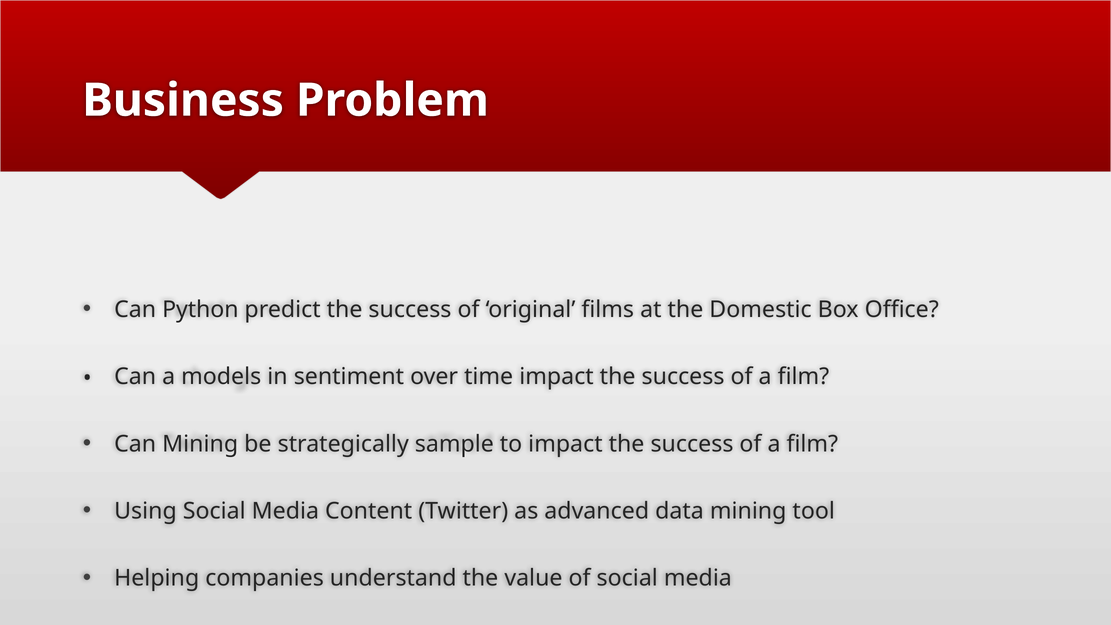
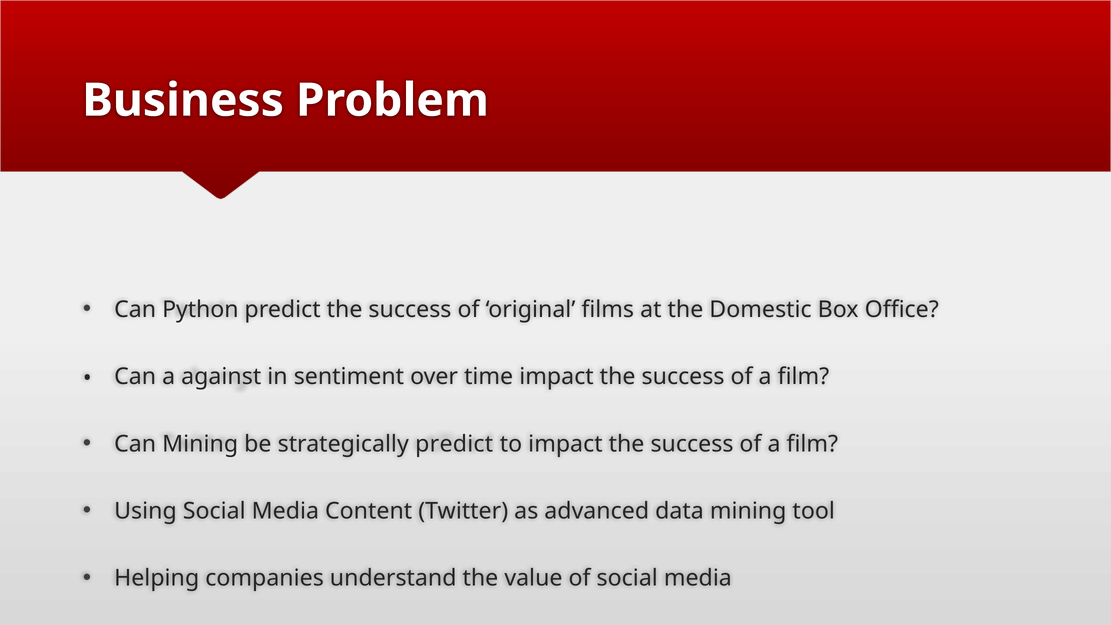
models: models -> against (221, 377)
strategically sample: sample -> predict (454, 444)
